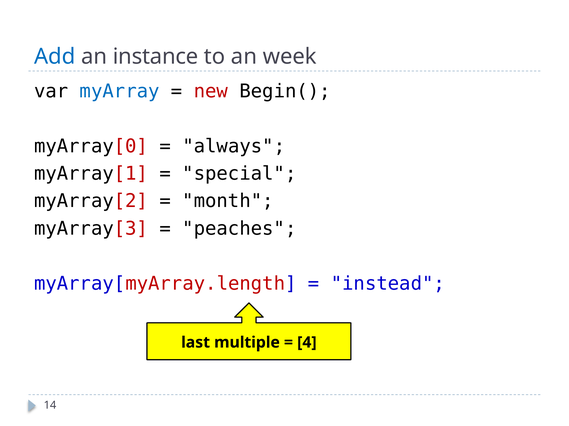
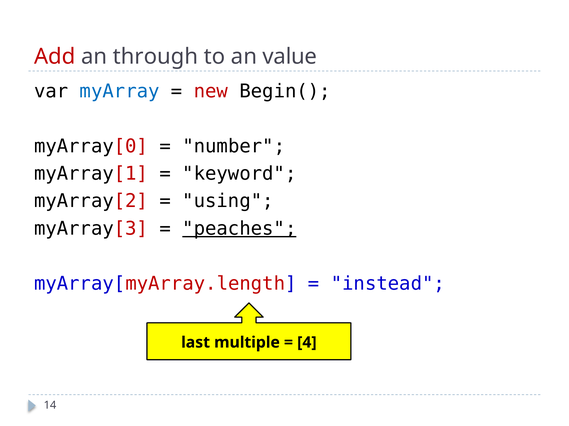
Add colour: blue -> red (55, 57)
instance: instance -> through (155, 57)
week: week -> value (290, 57)
always: always -> number (234, 146)
special: special -> keyword (239, 174)
month: month -> using (228, 201)
peaches underline: none -> present (239, 229)
